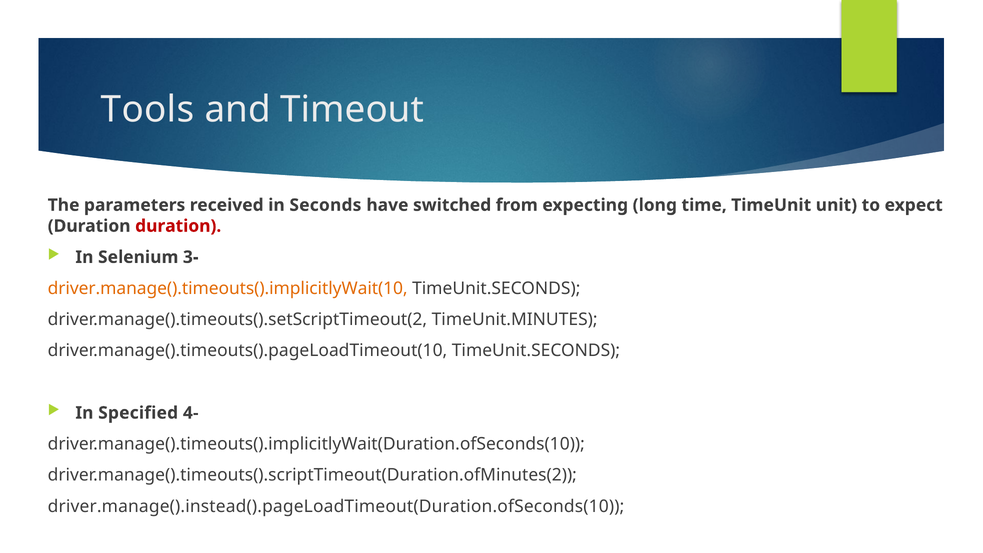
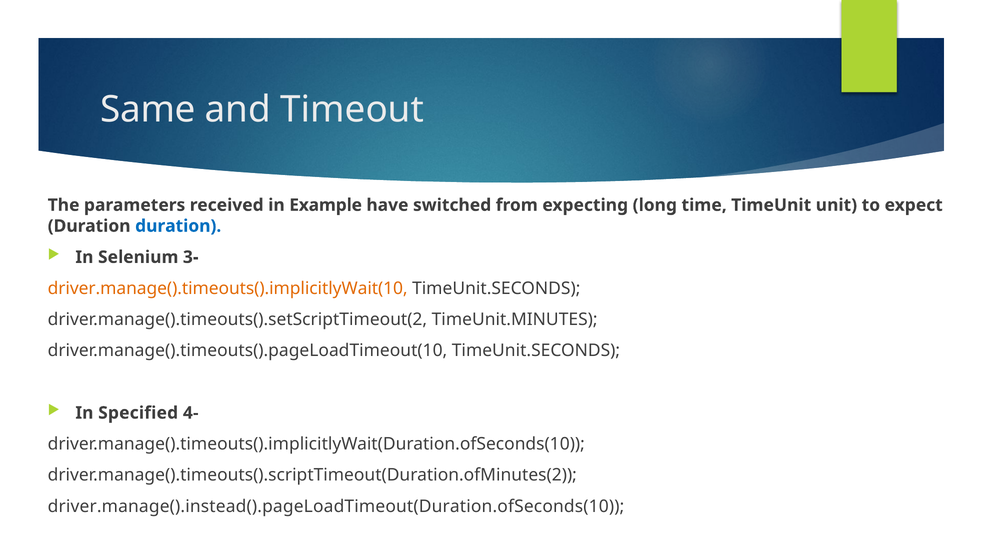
Tools: Tools -> Same (148, 110)
Seconds: Seconds -> Example (326, 205)
duration colour: red -> blue (178, 226)
